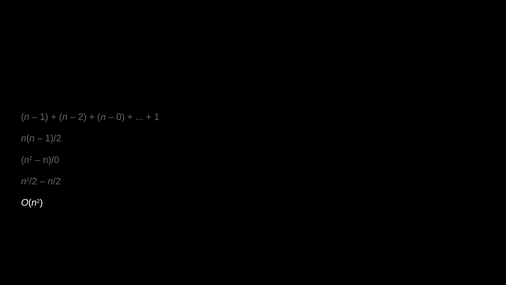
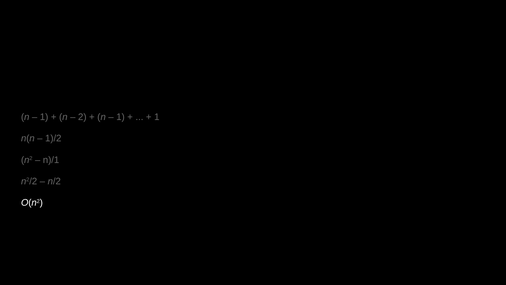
0: 0 -> 1 (120, 117)
n)/0: n)/0 -> n)/1 (51, 160)
